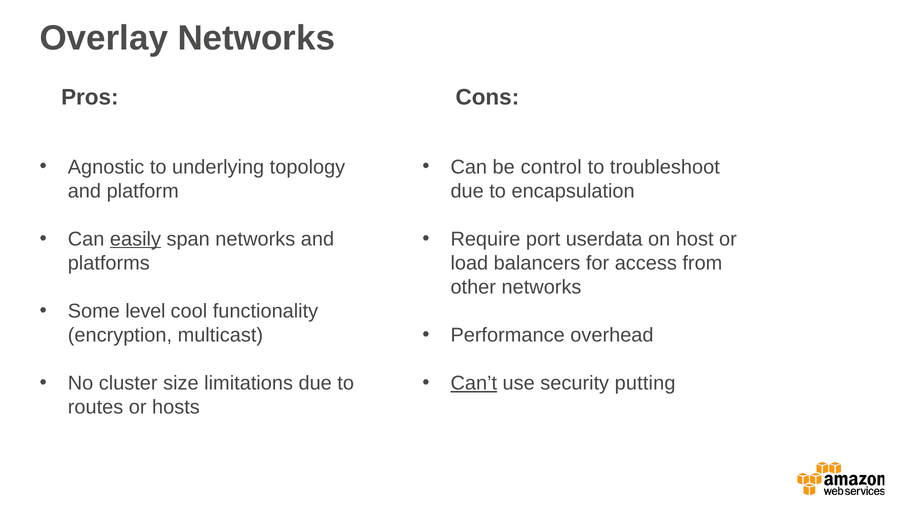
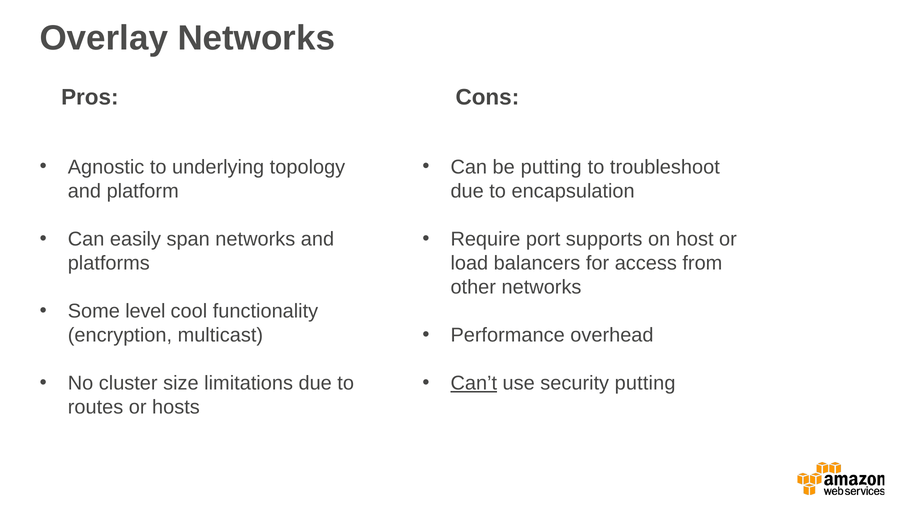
be control: control -> putting (551, 167)
easily underline: present -> none (135, 239)
userdata: userdata -> supports (604, 239)
